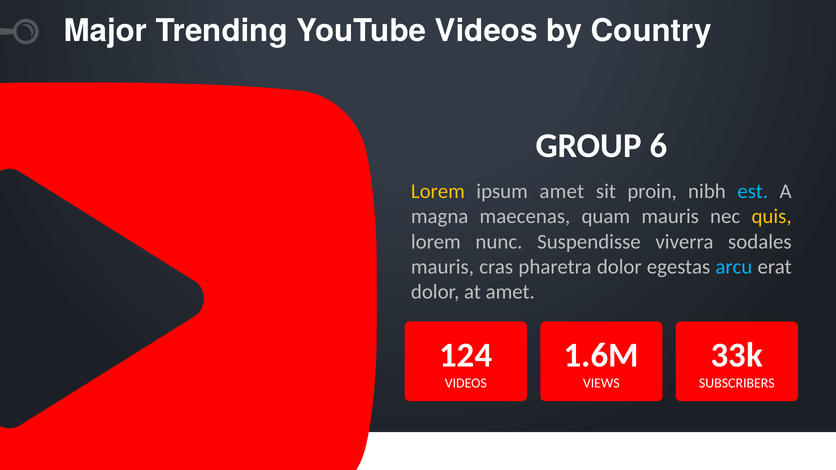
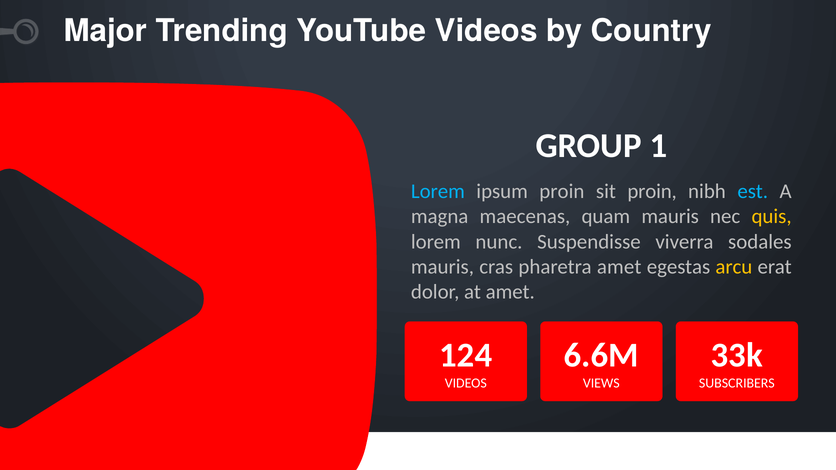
6: 6 -> 1 (658, 146)
Lorem colour: yellow -> light blue (438, 192)
ipsum amet: amet -> proin (562, 192)
pharetra dolor: dolor -> amet (619, 267)
arcu colour: light blue -> yellow (734, 267)
1.6M: 1.6M -> 6.6M (601, 356)
